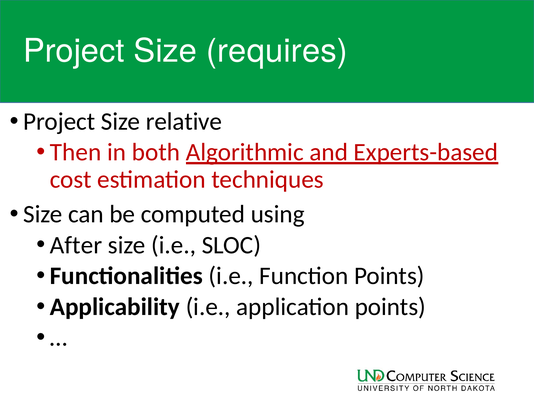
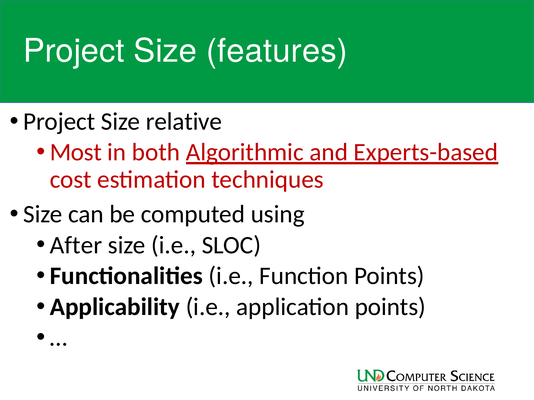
requires: requires -> features (277, 51)
Then: Then -> Most (76, 153)
